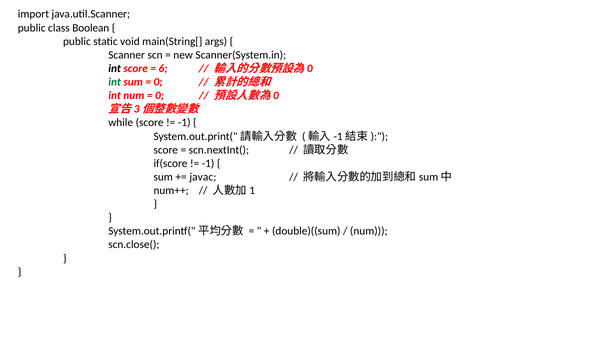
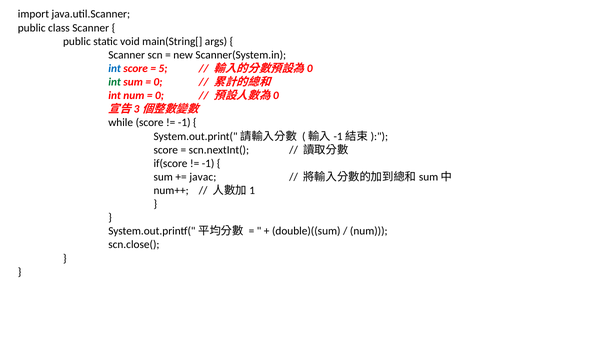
class Boolean: Boolean -> Scanner (91, 28)
int colour: black -> blue (115, 69)
6: 6 -> 5 (163, 69)
